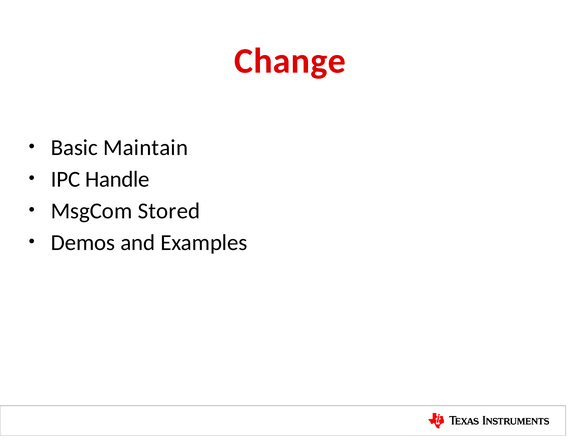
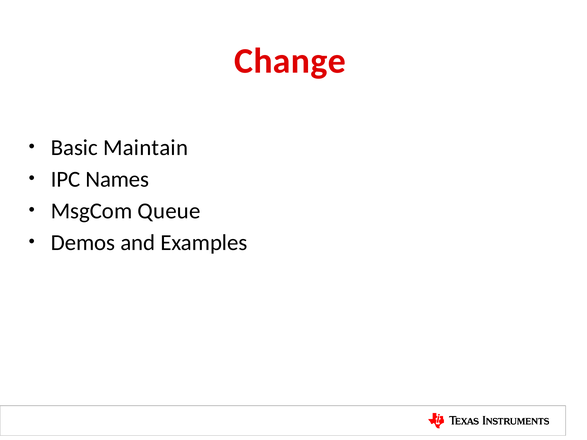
Handle: Handle -> Names (117, 179)
Stored: Stored -> Queue (169, 211)
